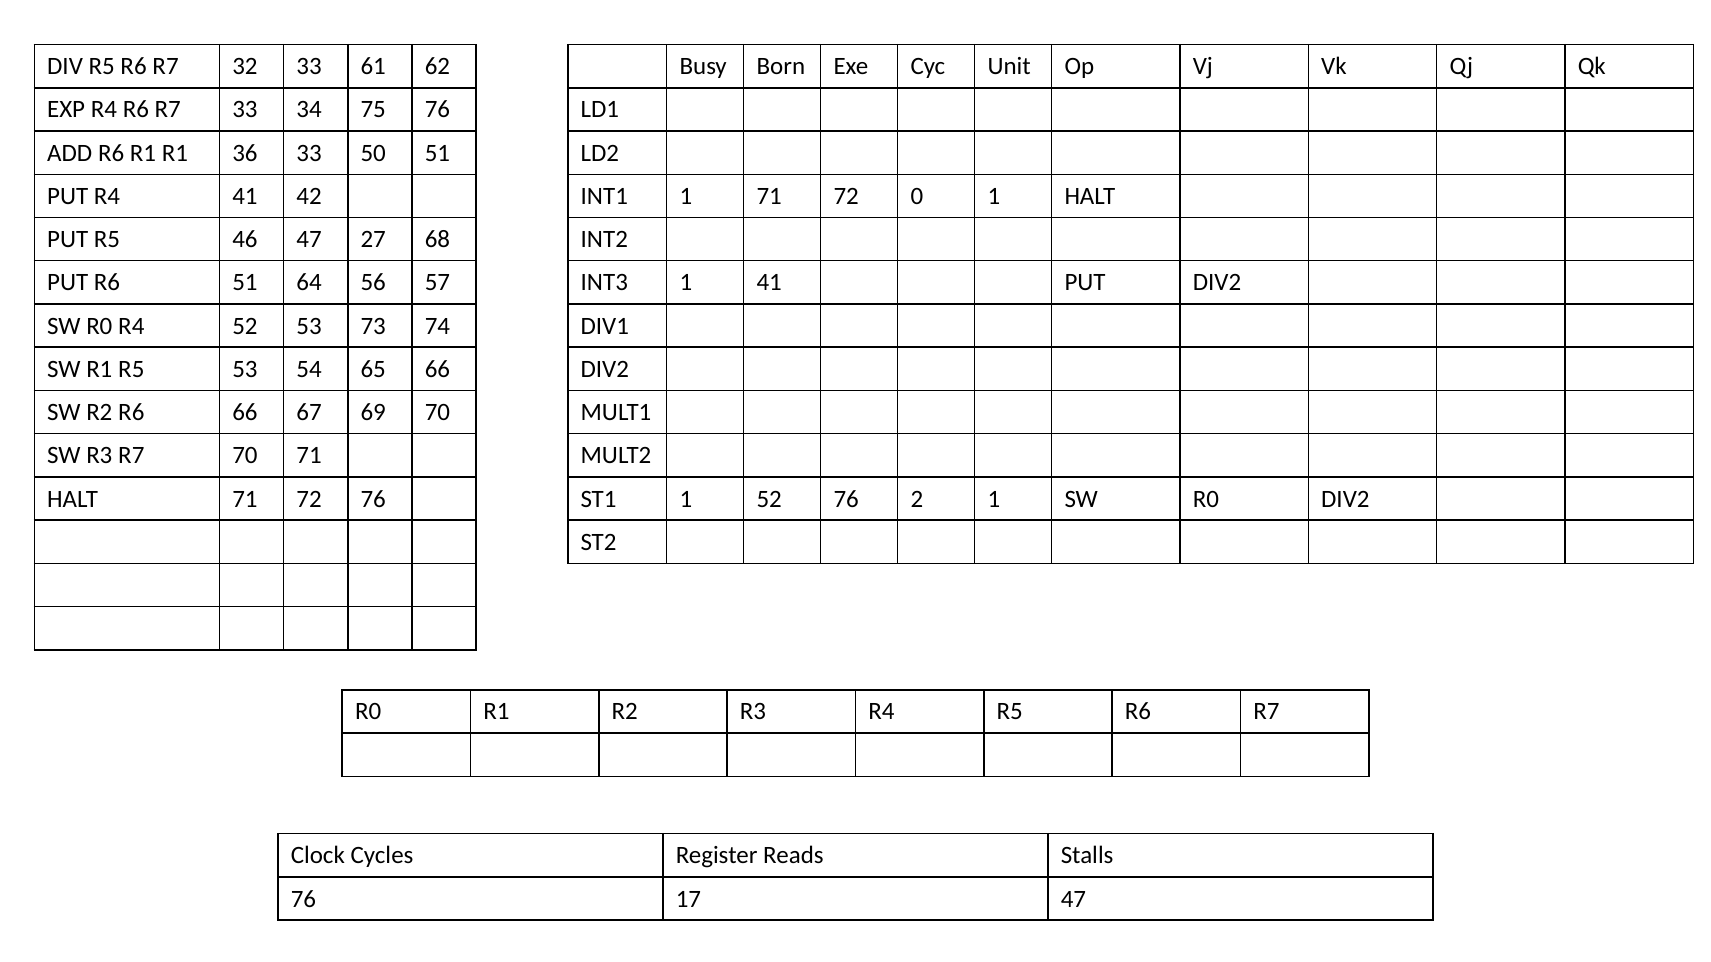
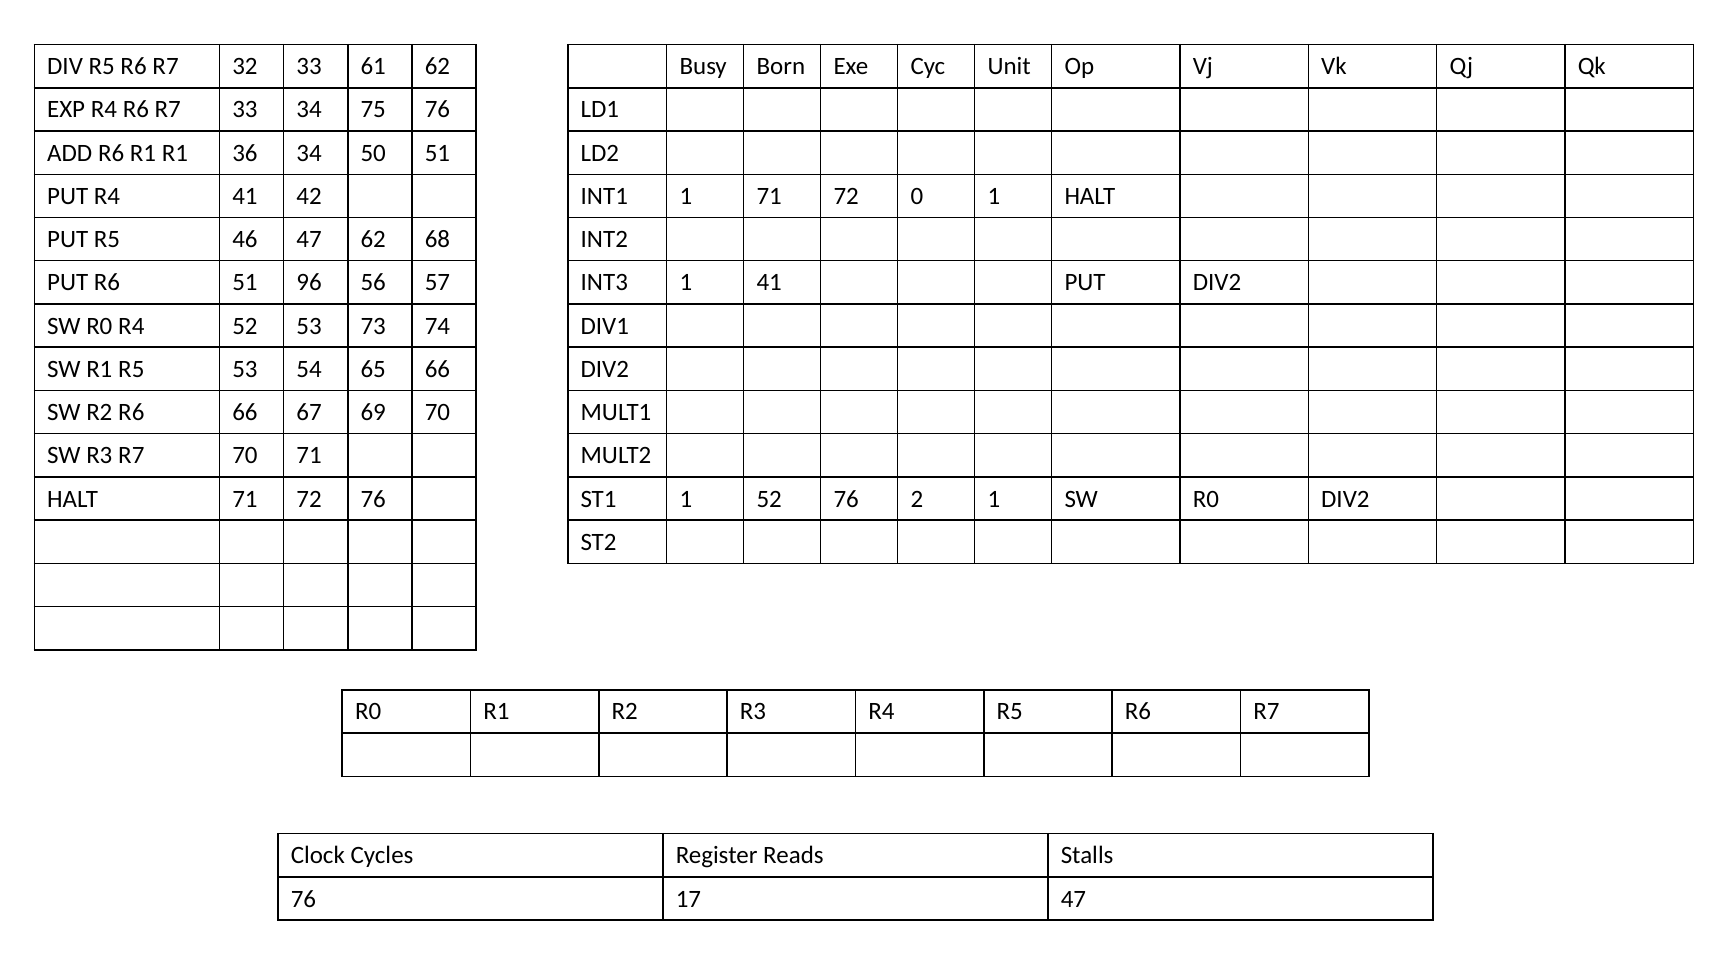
36 33: 33 -> 34 (309, 153)
47 27: 27 -> 62 (373, 240)
64: 64 -> 96 (309, 283)
